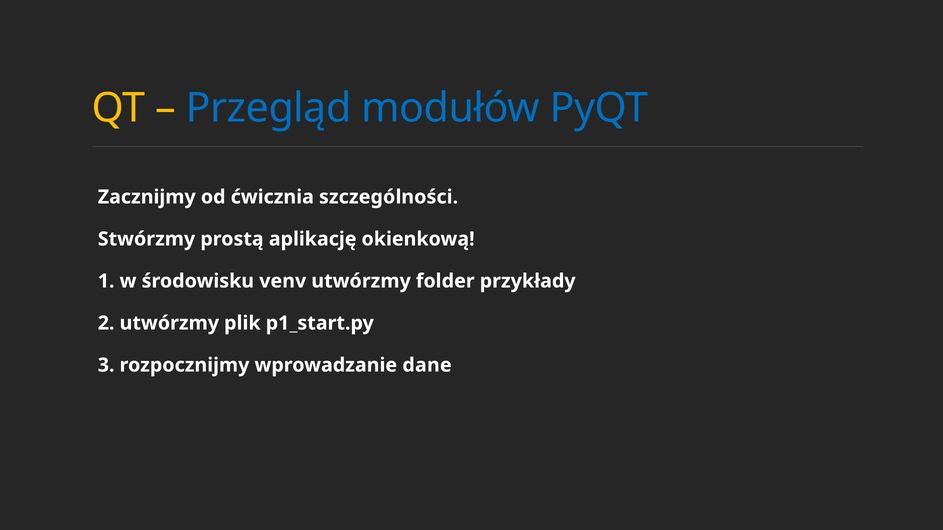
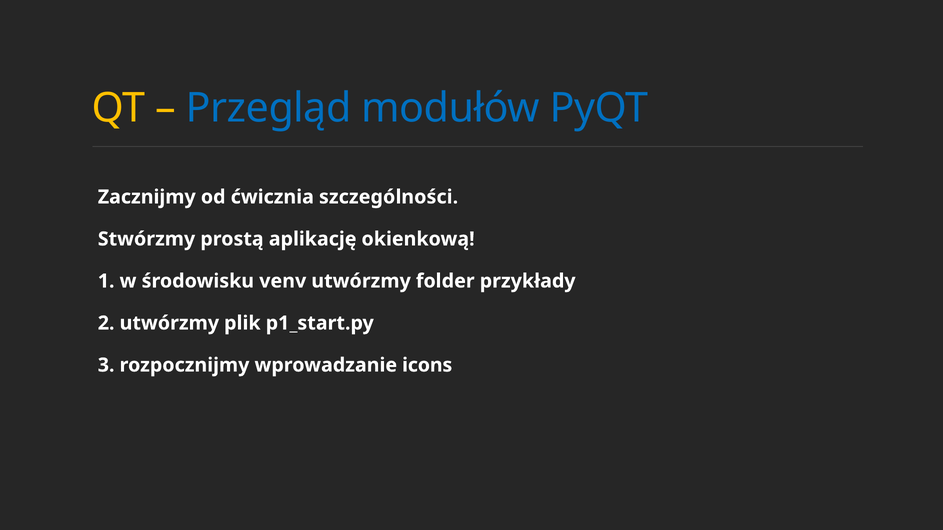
dane: dane -> icons (427, 365)
